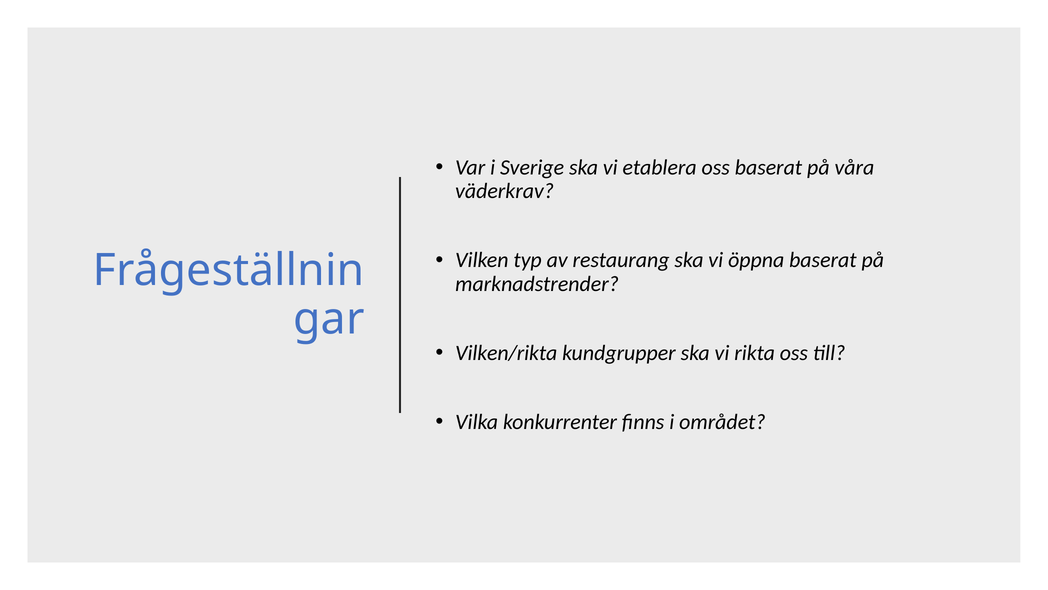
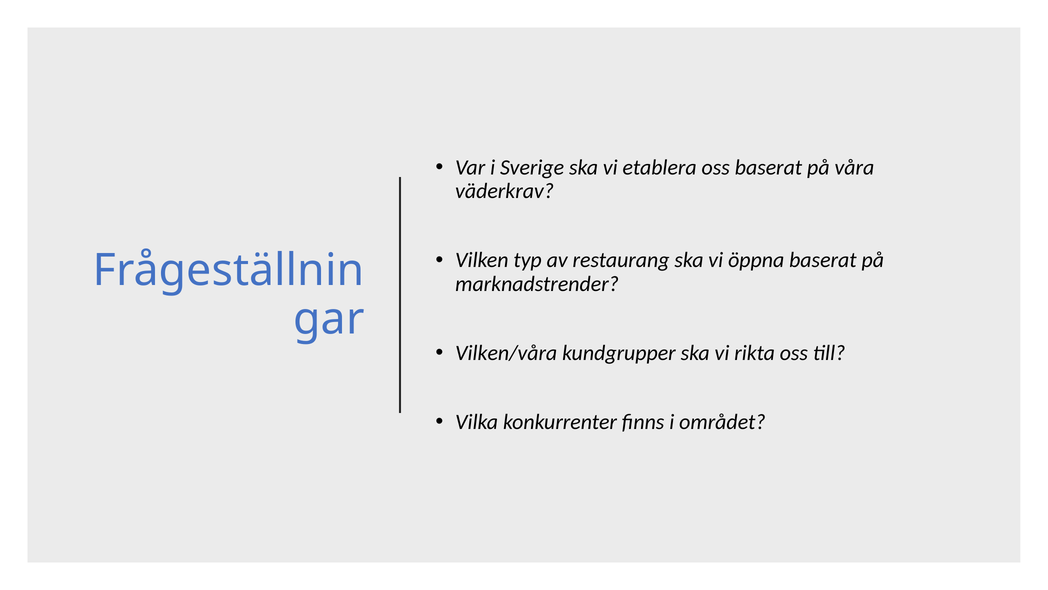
Vilken/rikta: Vilken/rikta -> Vilken/våra (506, 353)
